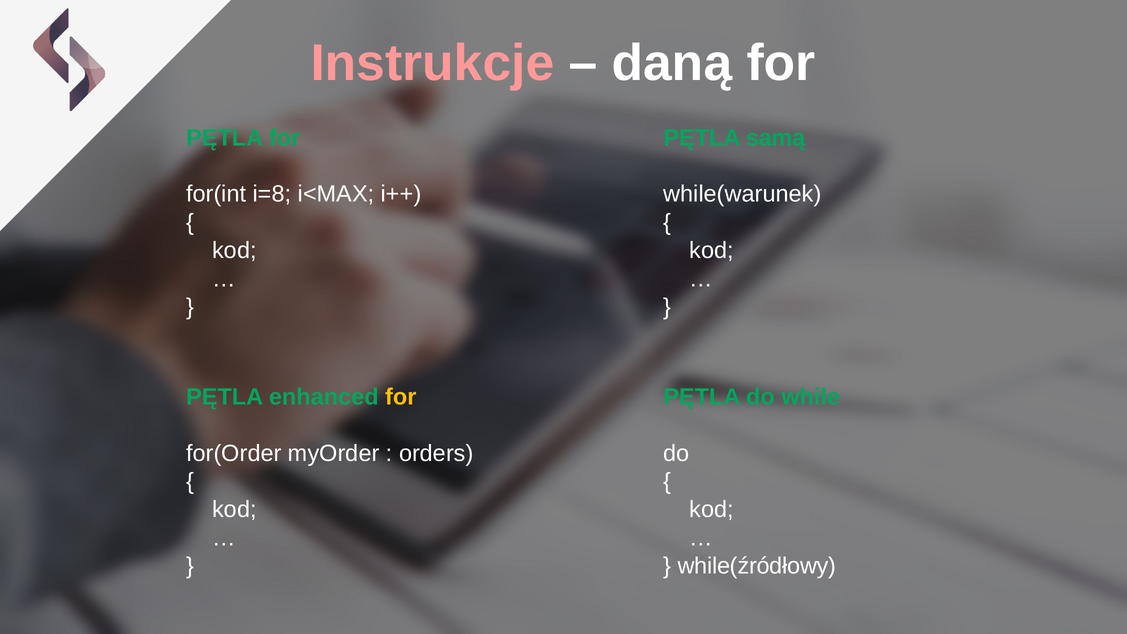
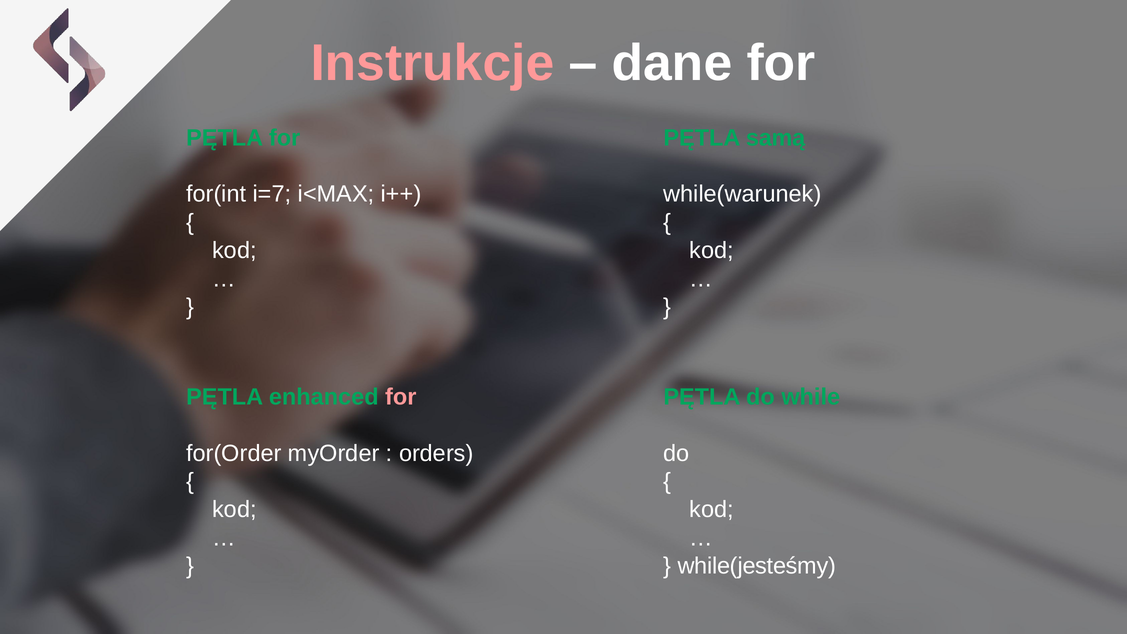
daną: daną -> dane (672, 63)
i=8: i=8 -> i=7 (272, 194)
for colour: yellow -> pink (401, 397)
while(źródłowy: while(źródłowy -> while(jesteśmy (757, 566)
